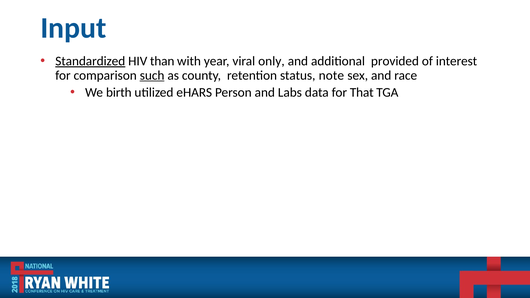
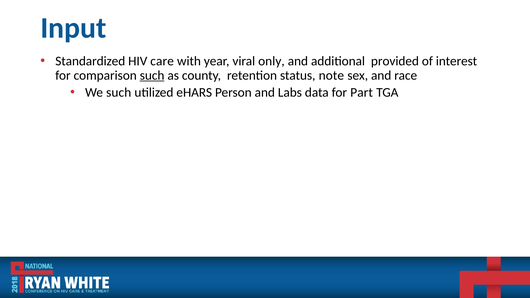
Standardized underline: present -> none (90, 61)
than: than -> care (162, 61)
We birth: birth -> such (119, 92)
That: That -> Part (362, 92)
